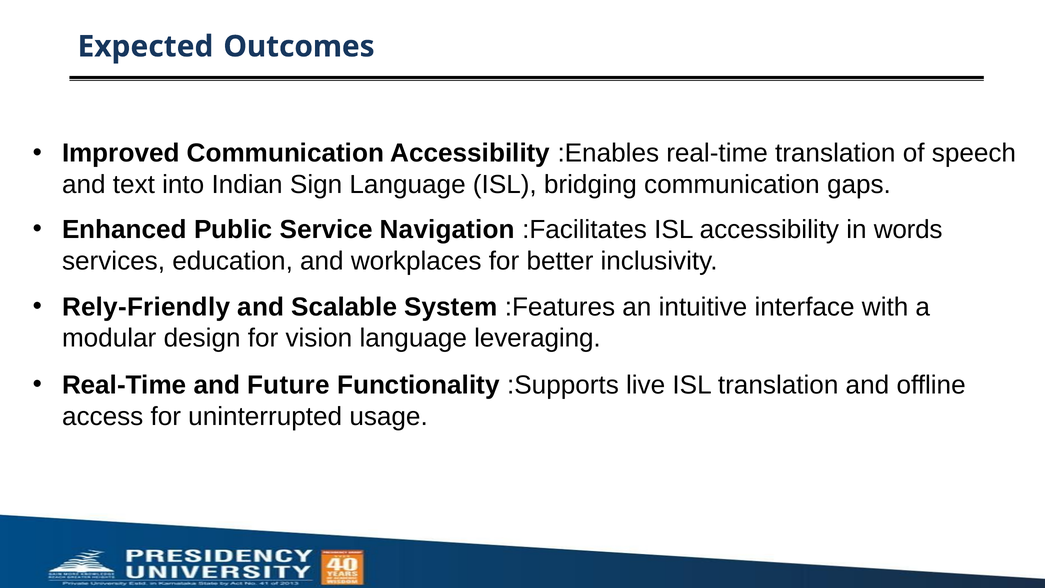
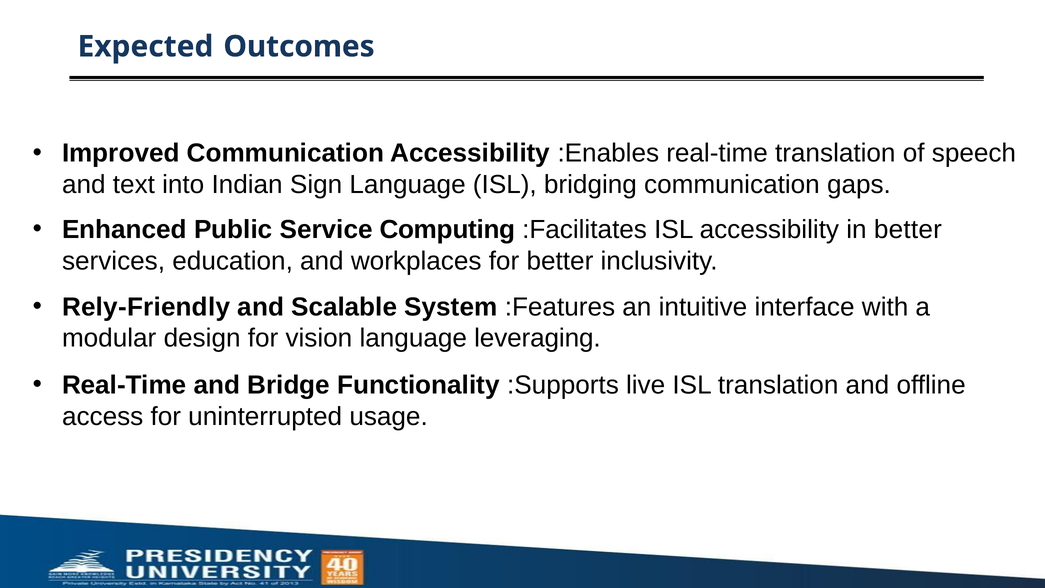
Navigation: Navigation -> Computing (447, 230)
in words: words -> better (908, 230)
Future: Future -> Bridge (289, 385)
